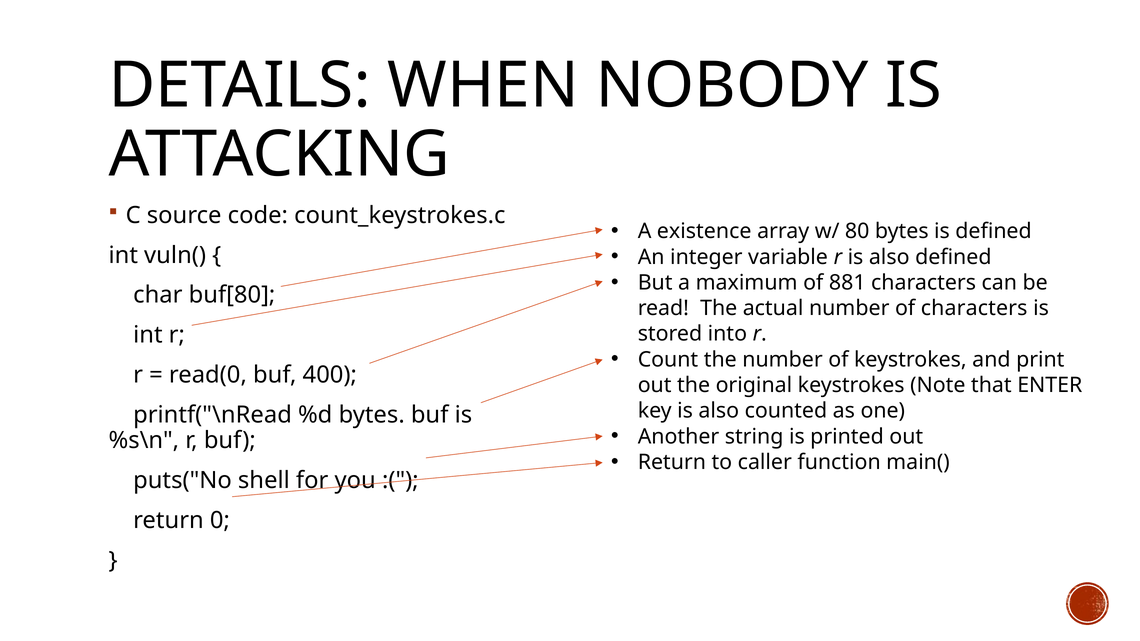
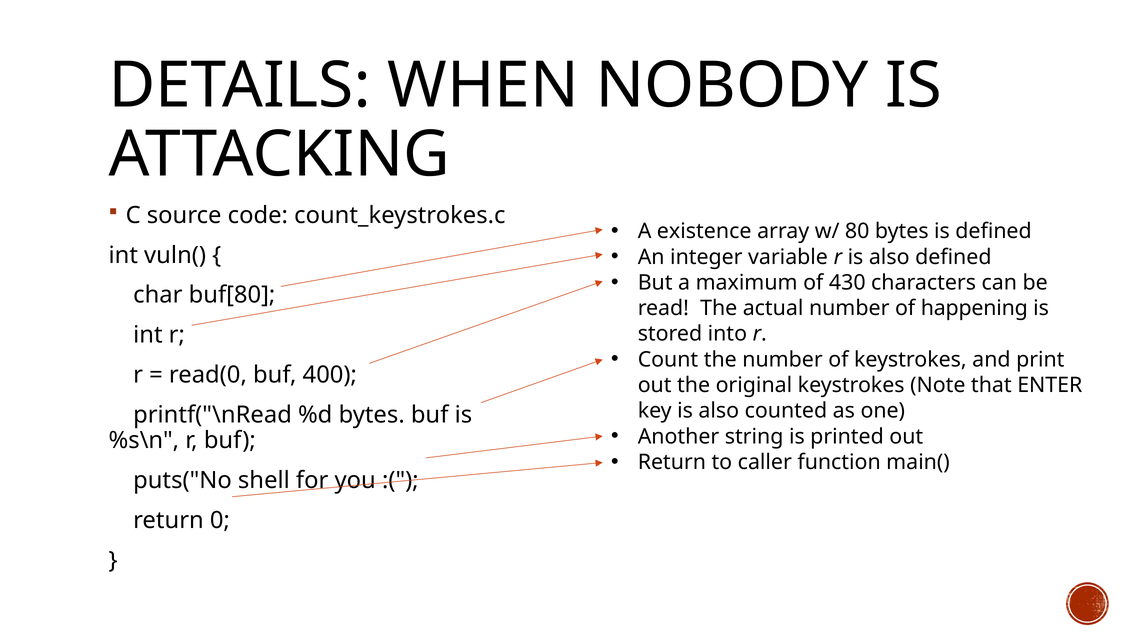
881: 881 -> 430 (847, 283)
of characters: characters -> happening (974, 308)
